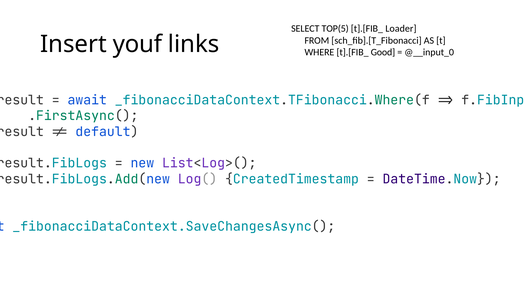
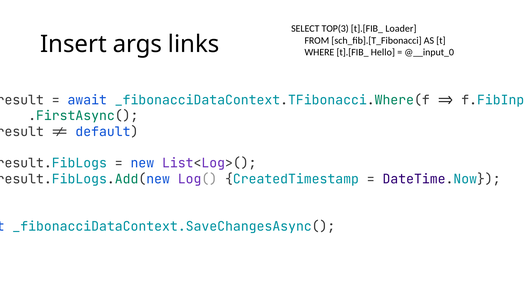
TOP(5: TOP(5 -> TOP(3 (335, 29)
youf: youf -> args (137, 44)
Good: Good -> Hello (383, 52)
